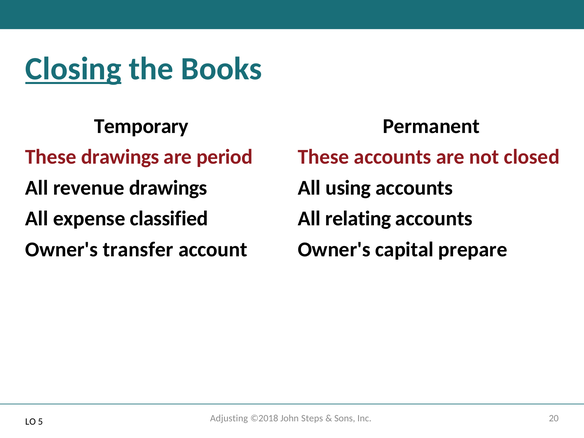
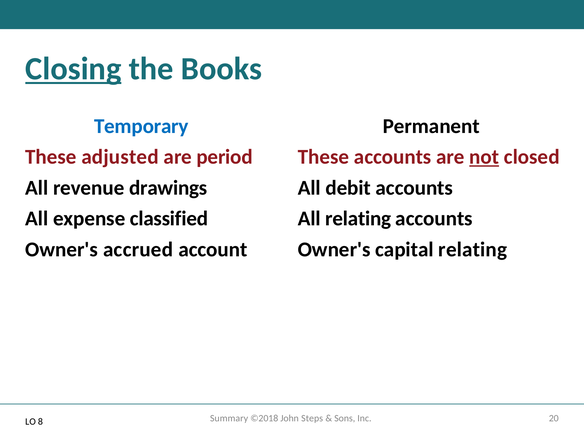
Temporary colour: black -> blue (141, 126)
These drawings: drawings -> adjusted (120, 157)
not underline: none -> present (484, 157)
using: using -> debit (348, 188)
transfer: transfer -> accrued (138, 250)
capital prepare: prepare -> relating (473, 250)
Adjusting: Adjusting -> Summary (229, 418)
5: 5 -> 8 (40, 422)
